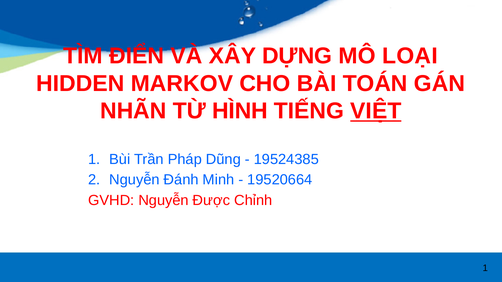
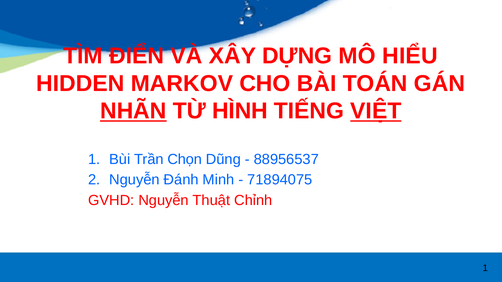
LOẠI: LOẠI -> HIỂU (410, 56)
NHÃN underline: none -> present (133, 111)
Pháp: Pháp -> Chọn (185, 160)
19524385: 19524385 -> 88956537 (286, 160)
19520664: 19520664 -> 71894075 (280, 180)
Được: Được -> Thuật (211, 201)
